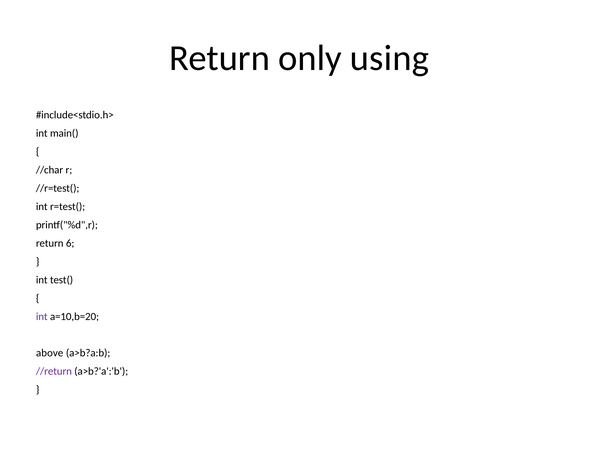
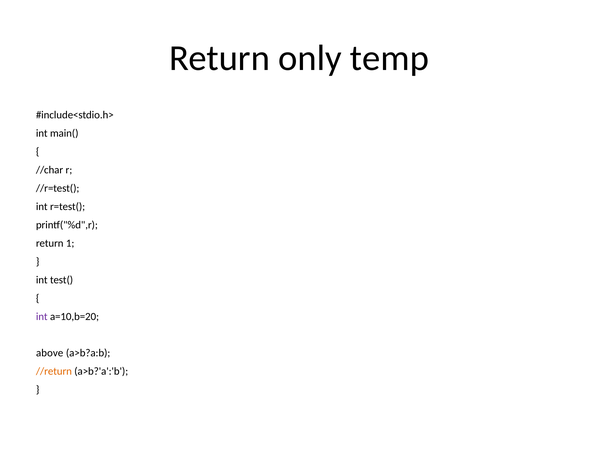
using: using -> temp (389, 58)
6: 6 -> 1 (70, 243)
//return colour: purple -> orange (54, 372)
